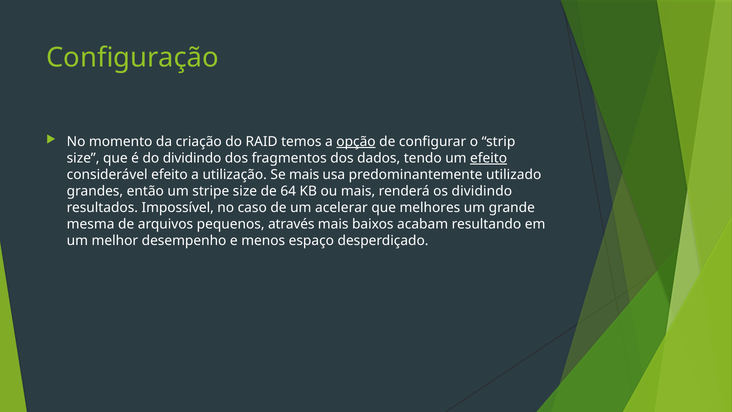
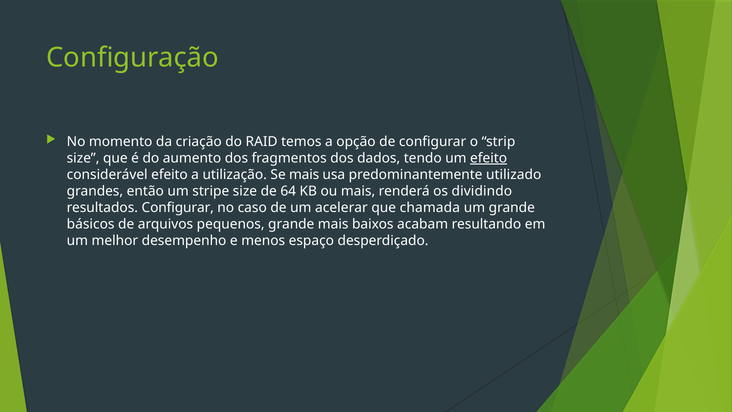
opção underline: present -> none (356, 142)
do dividindo: dividindo -> aumento (192, 158)
resultados Impossível: Impossível -> Configurar (178, 208)
melhores: melhores -> chamada (430, 208)
mesma: mesma -> básicos (91, 224)
pequenos através: através -> grande (291, 224)
